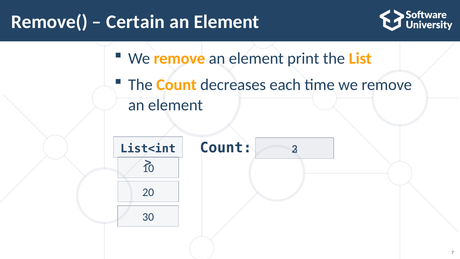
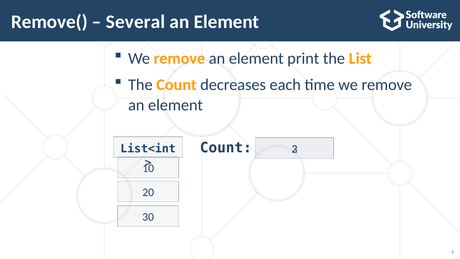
Certain: Certain -> Several (135, 22)
